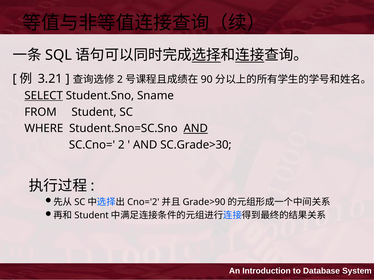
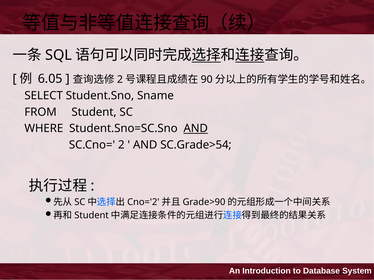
3.21: 3.21 -> 6.05 (50, 79)
SELECT underline: present -> none (44, 96)
SC.Grade>30: SC.Grade>30 -> SC.Grade>54 (196, 145)
